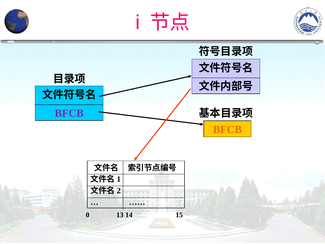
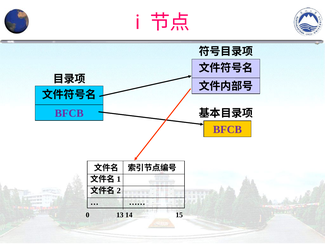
BFCB colour: orange -> purple (227, 129)
